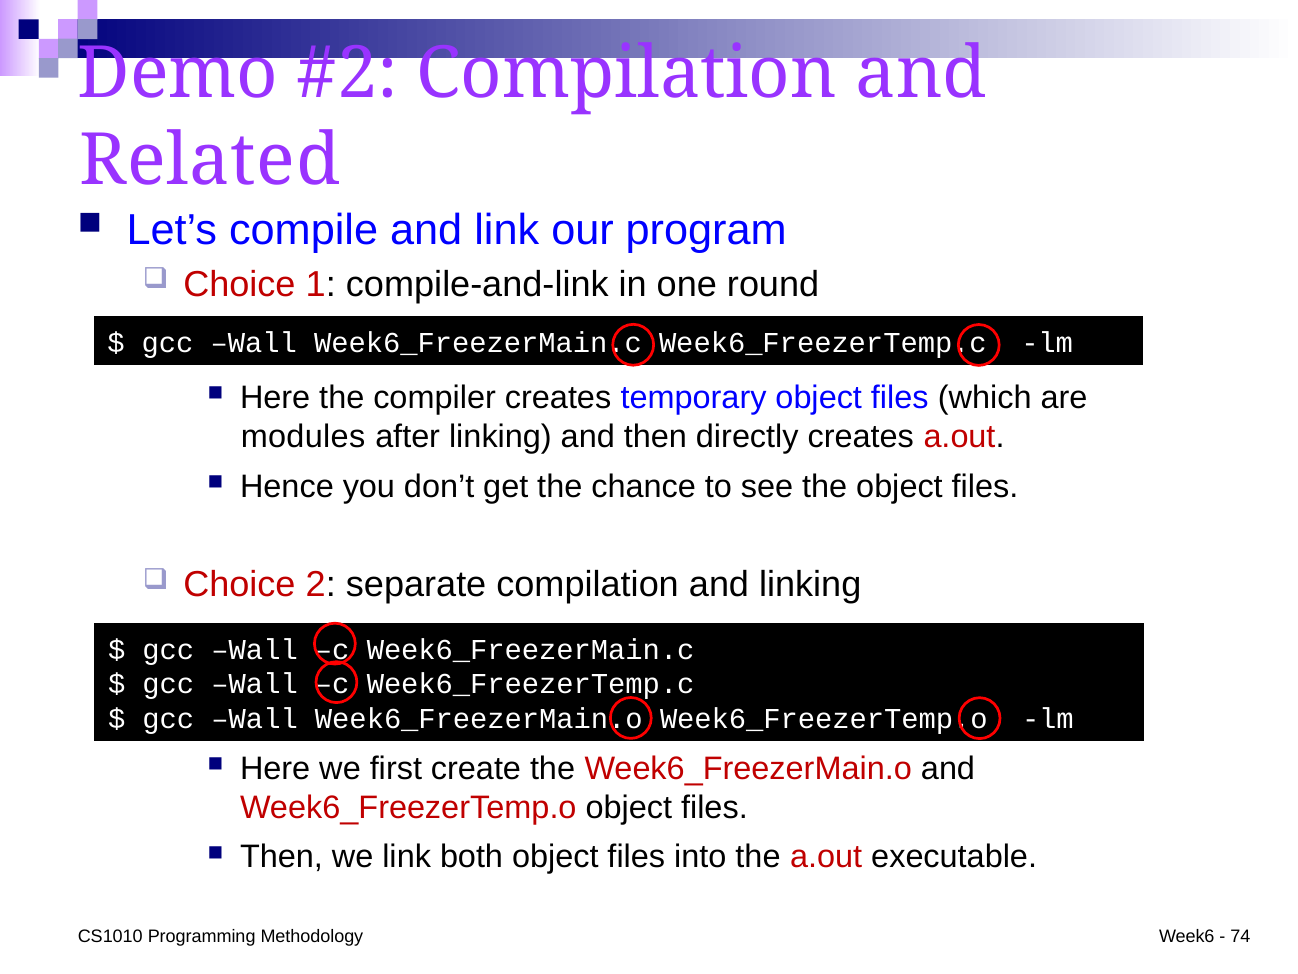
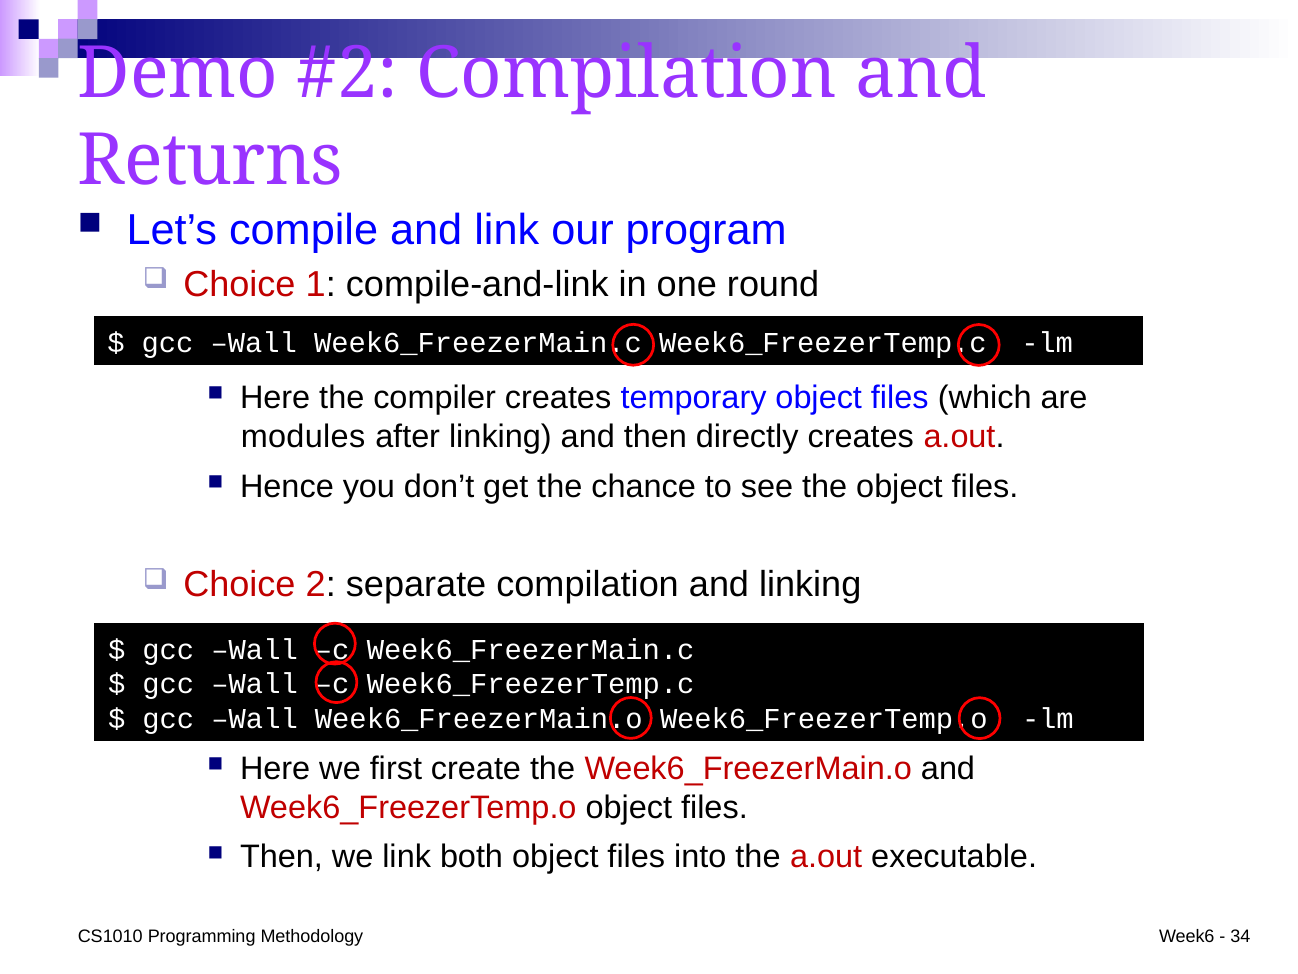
Related: Related -> Returns (210, 161)
74: 74 -> 34 (1240, 936)
